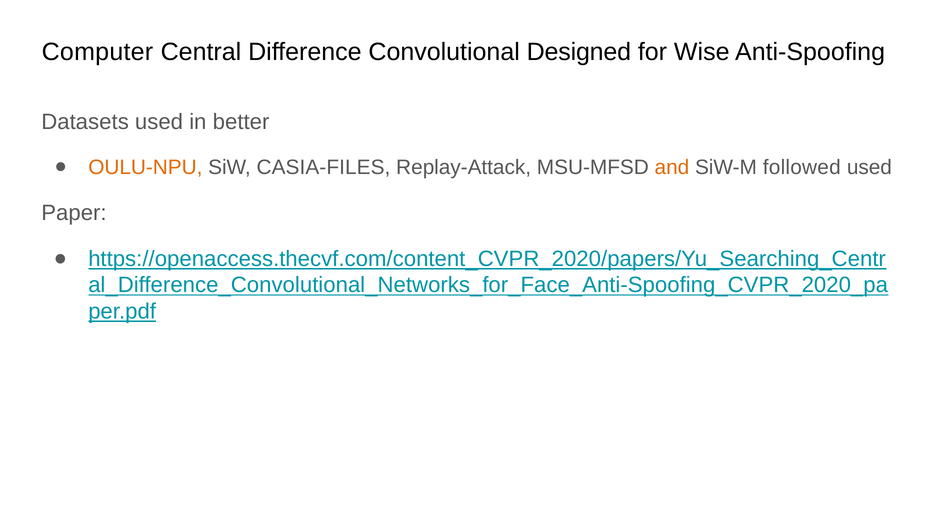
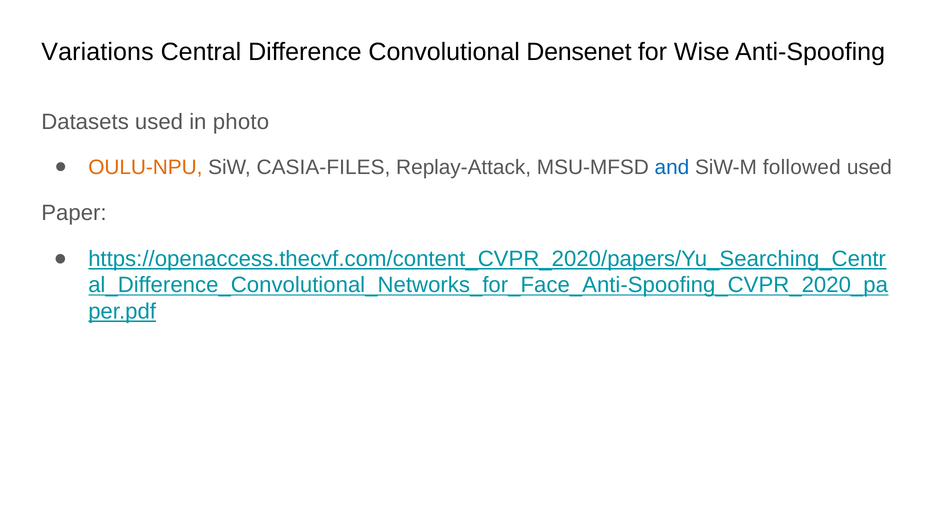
Computer: Computer -> Variations (97, 52)
Designed: Designed -> Densenet (579, 52)
better: better -> photo (241, 122)
and colour: orange -> blue (672, 167)
